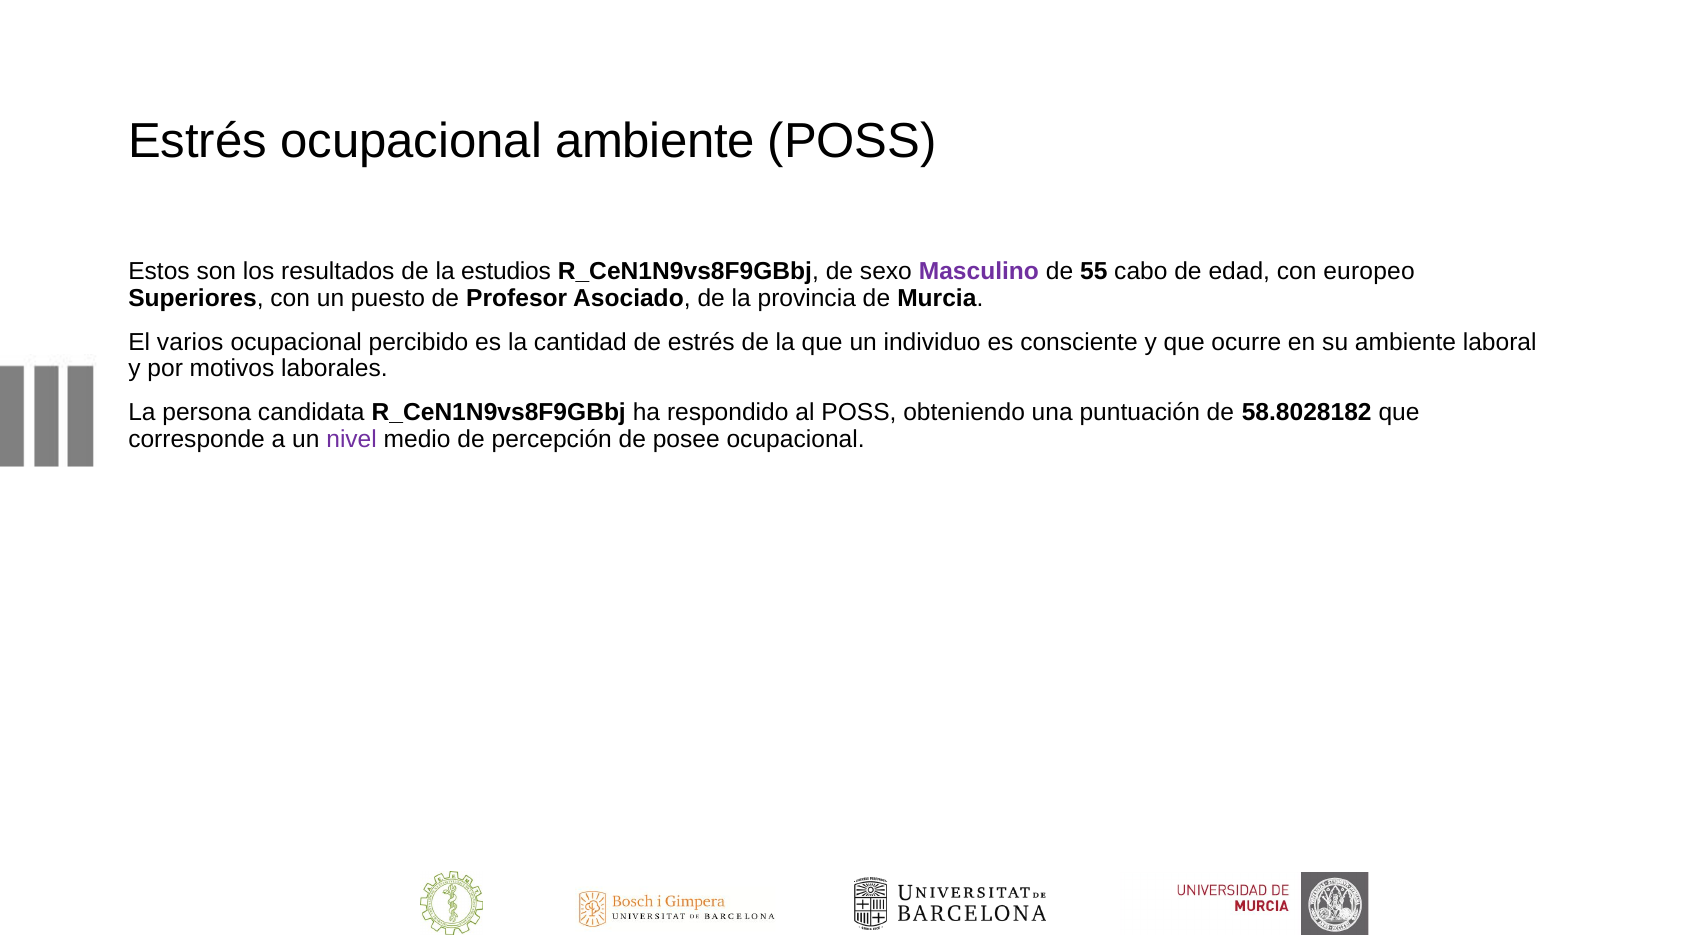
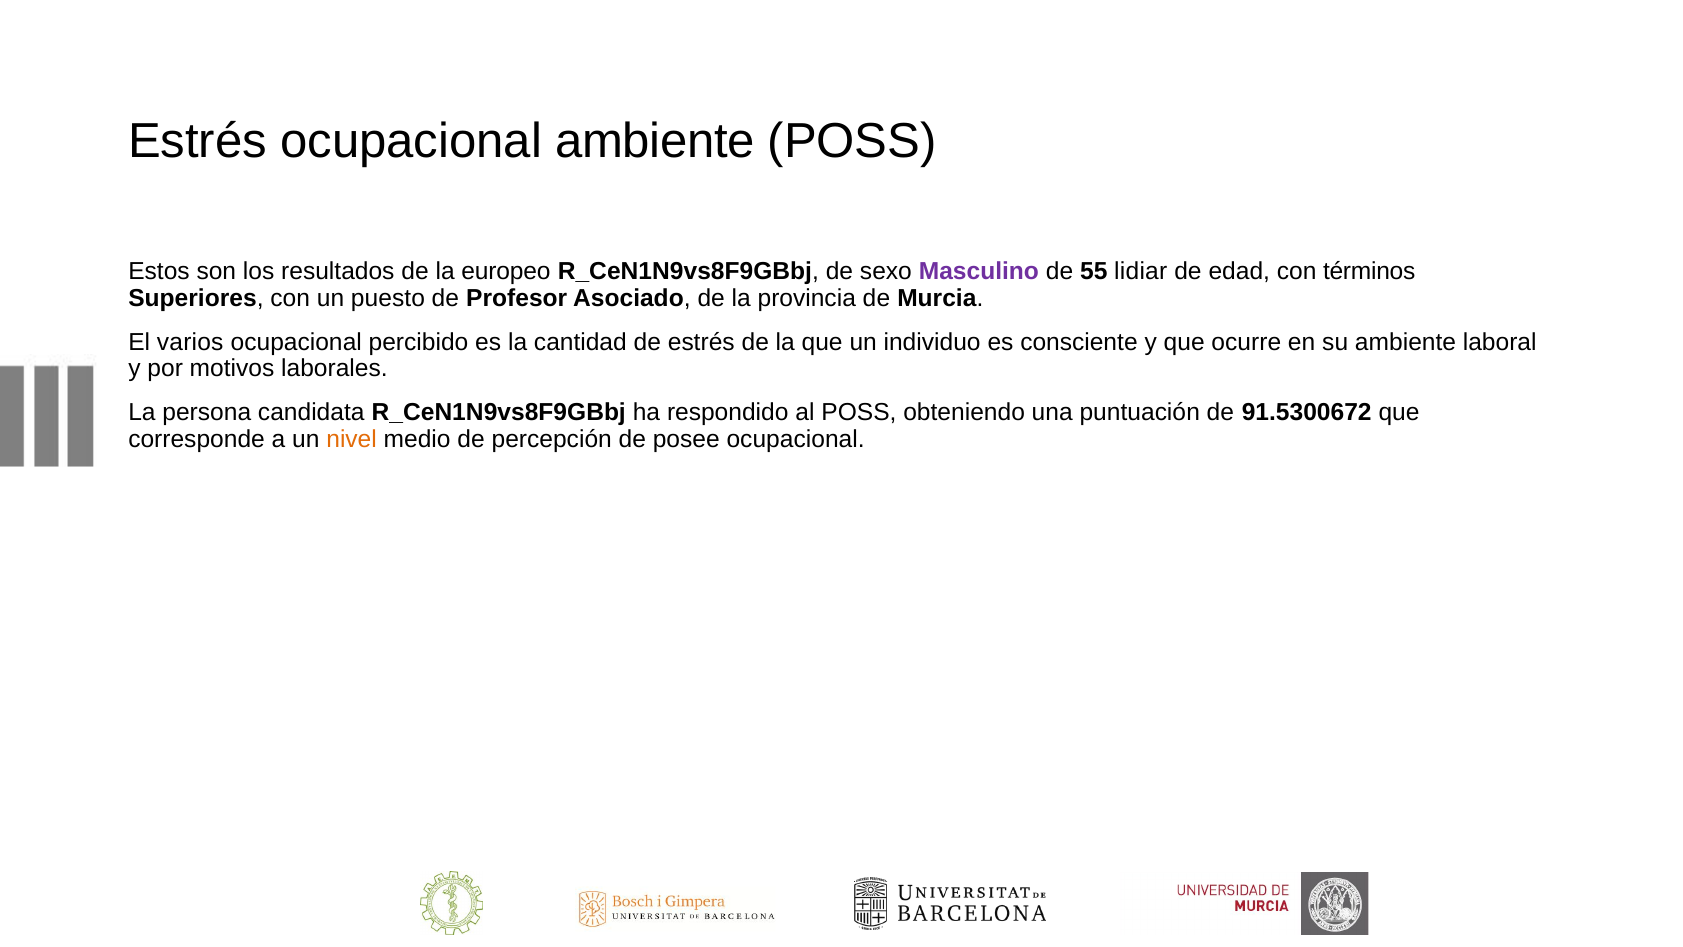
estudios: estudios -> europeo (506, 271)
cabo: cabo -> lidiar (1141, 271)
europeo: europeo -> términos (1369, 271)
58.8028182: 58.8028182 -> 91.5300672 (1307, 413)
nivel colour: purple -> orange (352, 439)
